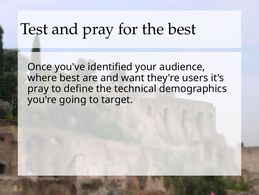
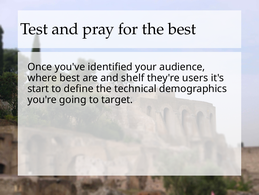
want: want -> shelf (133, 78)
pray: pray -> start (38, 89)
